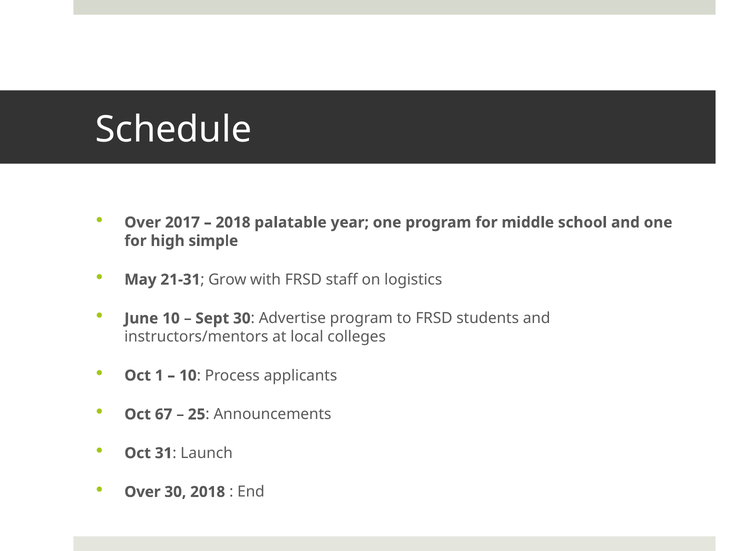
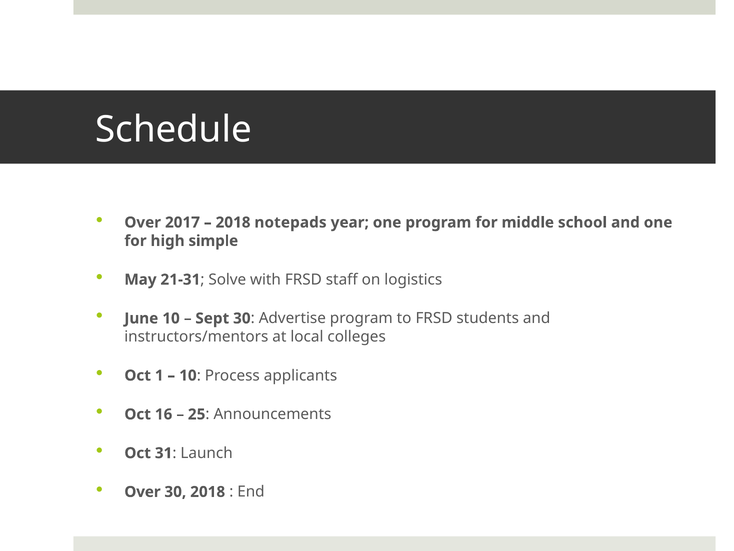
palatable: palatable -> notepads (291, 222)
Grow: Grow -> Solve (227, 279)
67: 67 -> 16 (164, 414)
